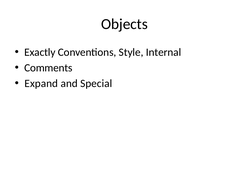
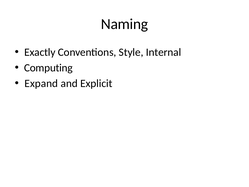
Objects: Objects -> Naming (125, 24)
Comments: Comments -> Computing (48, 68)
Special: Special -> Explicit (96, 83)
